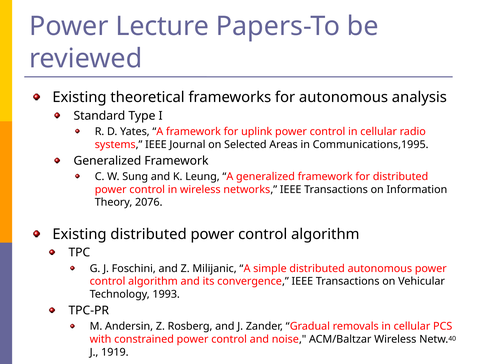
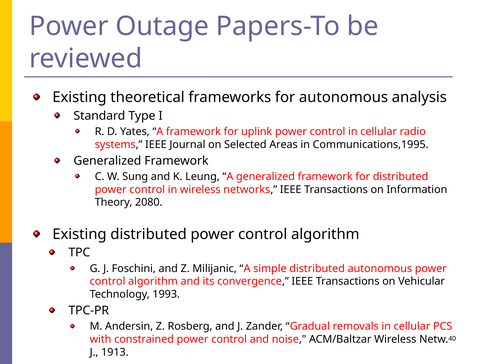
Lecture: Lecture -> Outage (162, 26)
2076: 2076 -> 2080 (149, 202)
1919: 1919 -> 1913 (115, 352)
